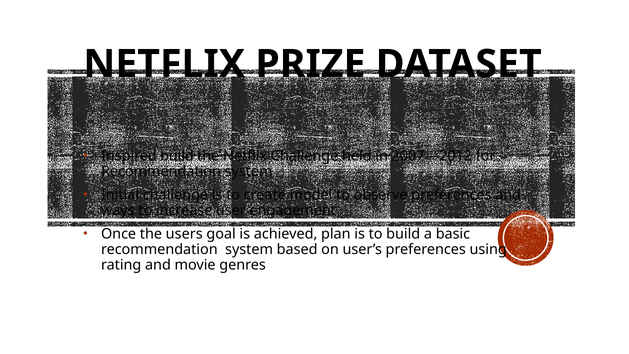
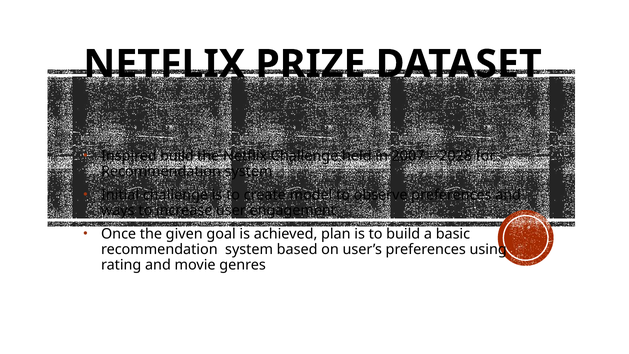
2012: 2012 -> 2028 (456, 156)
users: users -> given (184, 234)
